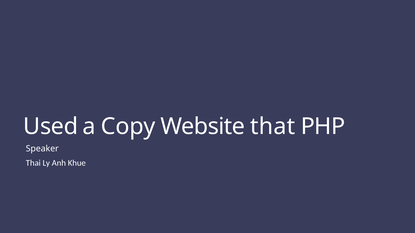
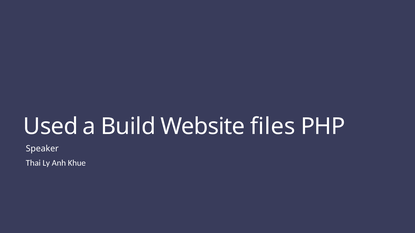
Copy: Copy -> Build (128, 127)
that: that -> files (273, 127)
